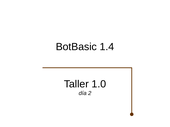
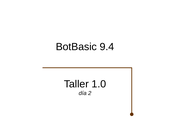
1.4: 1.4 -> 9.4 (107, 47)
